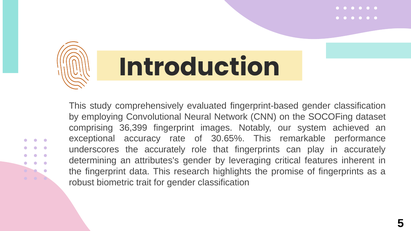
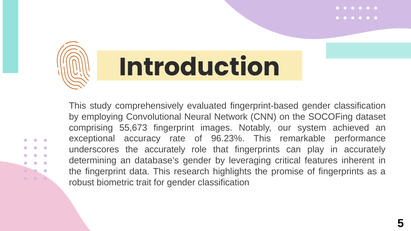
36,399: 36,399 -> 55,673 (133, 128)
30.65%: 30.65% -> 96.23% (228, 139)
attributes's: attributes's -> database's (157, 161)
